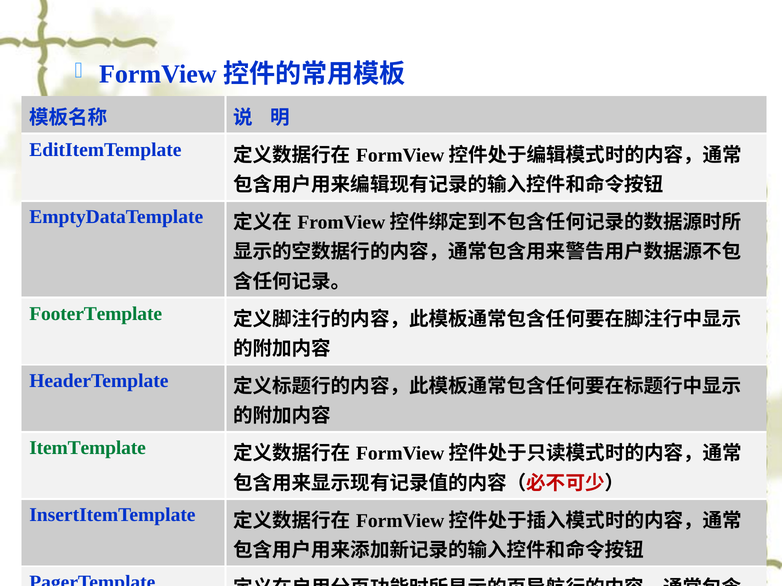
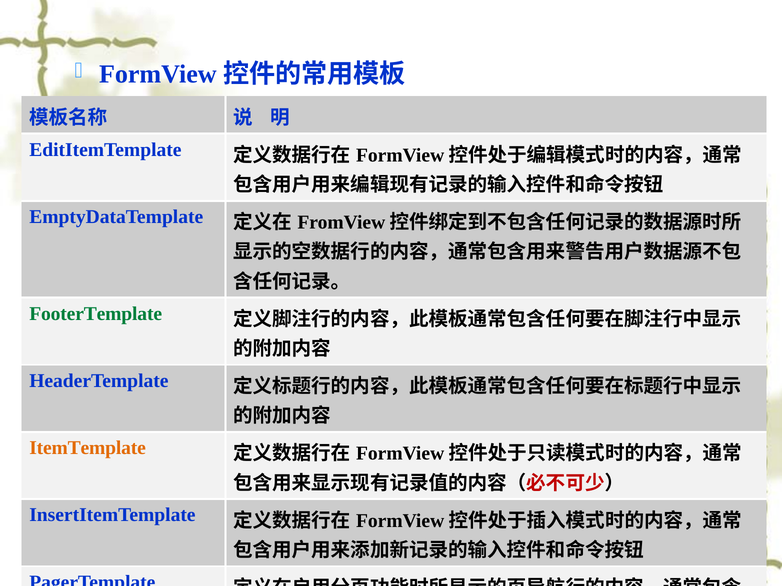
ItemTemplate colour: green -> orange (88, 448)
